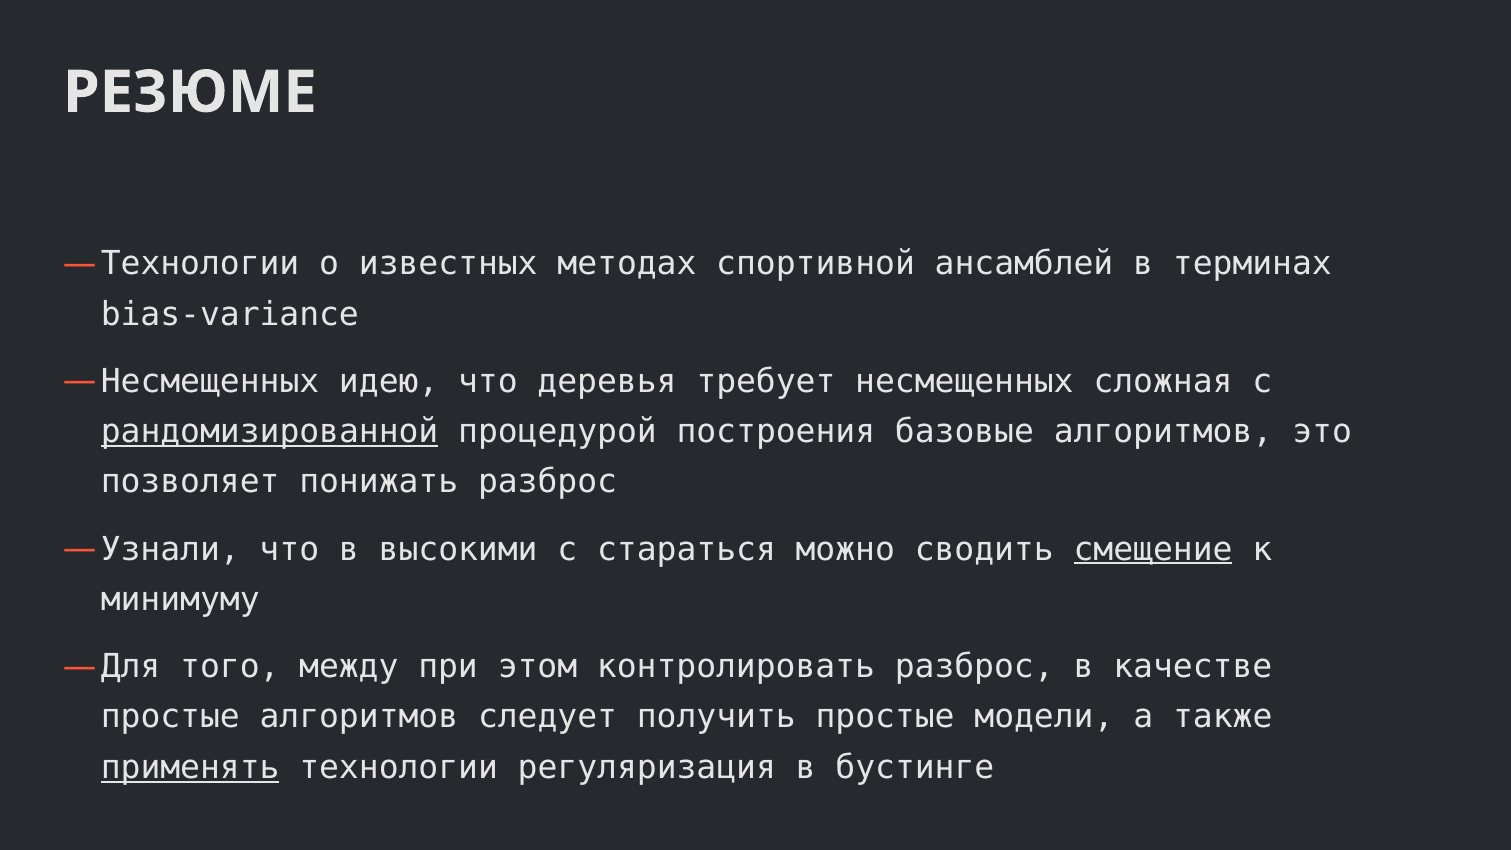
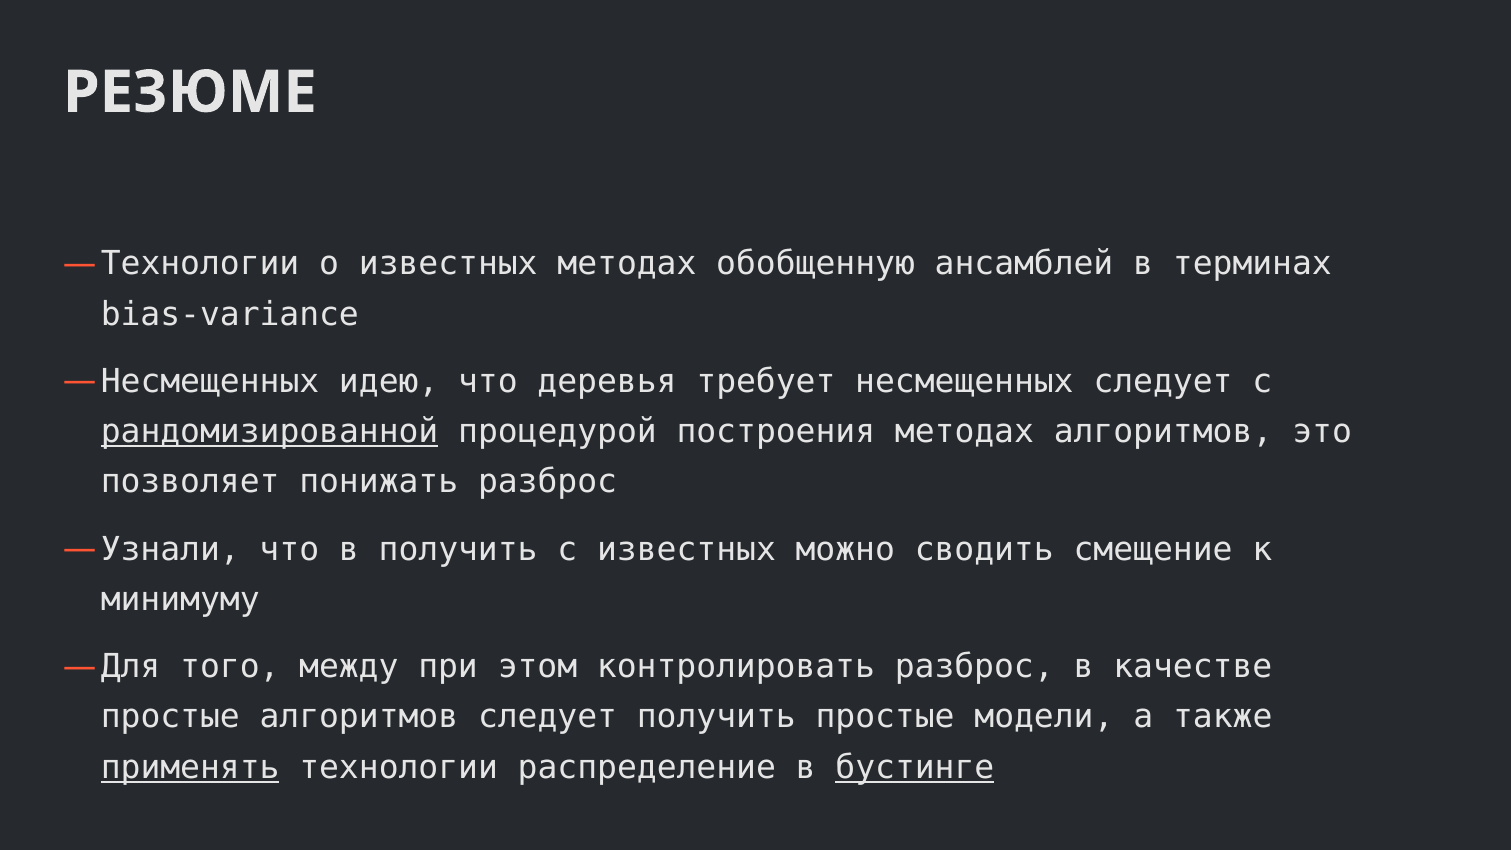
спортивной: спортивной -> обобщенную (816, 264)
несмещенных сложная: сложная -> следует (1163, 381)
построения базовые: базовые -> методах (964, 432)
в высокими: высокими -> получить (458, 549)
с стараться: стараться -> известных (686, 549)
смещение underline: present -> none (1153, 549)
регуляризация: регуляризация -> распределение (647, 767)
бустинге underline: none -> present (915, 767)
